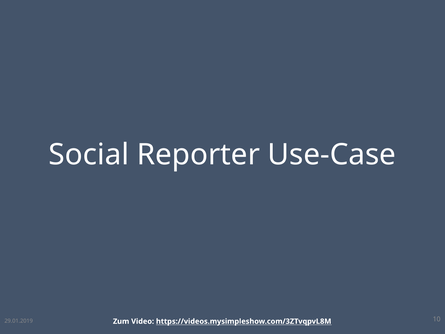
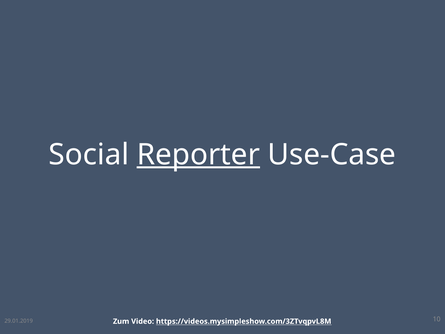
Reporter underline: none -> present (198, 154)
